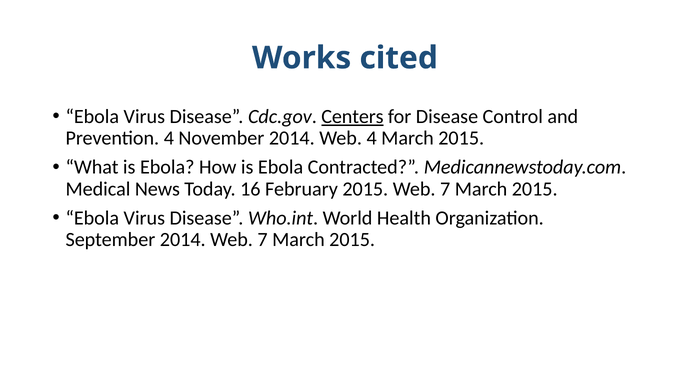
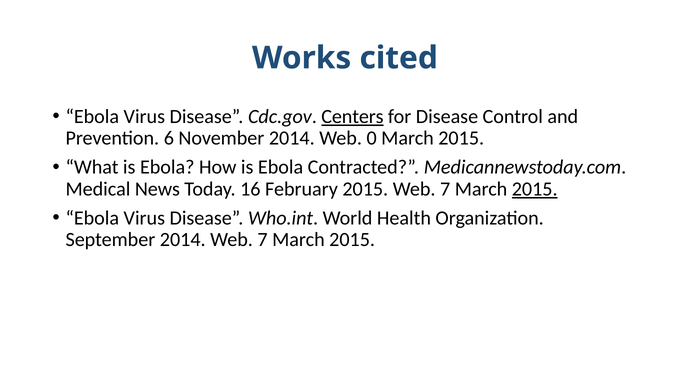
Prevention 4: 4 -> 6 (169, 138)
Web 4: 4 -> 0 (372, 138)
2015 underline: none -> present (535, 189)
